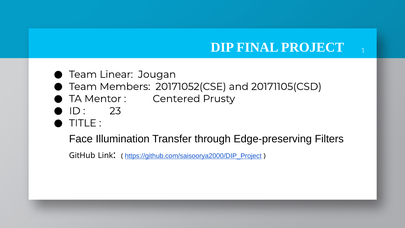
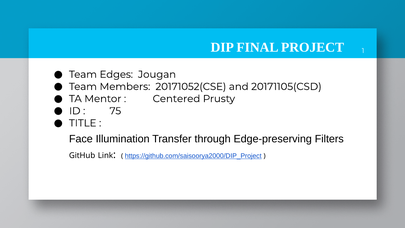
Linear: Linear -> Edges (116, 74)
23: 23 -> 75 (115, 111)
